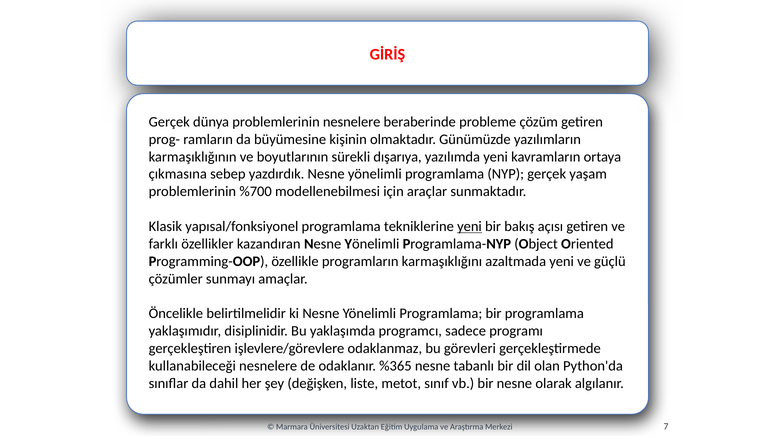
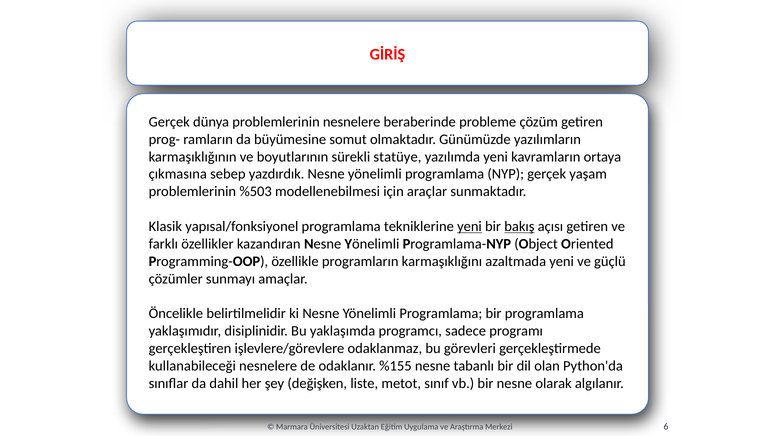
kişinin: kişinin -> somut (348, 139)
dışarıya: dışarıya -> statüye (397, 157)
%700: %700 -> %503 (256, 192)
bakış underline: none -> present (519, 226)
%365: %365 -> %155 (395, 366)
7: 7 -> 6 (666, 427)
